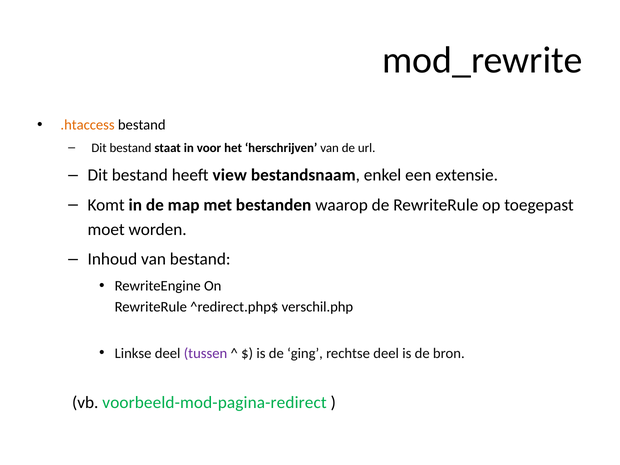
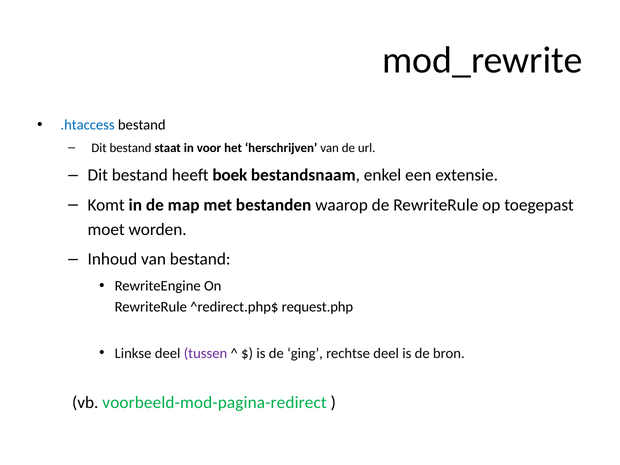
.htaccess colour: orange -> blue (88, 125)
view: view -> boek (230, 175)
verschil.php: verschil.php -> request.php (317, 307)
